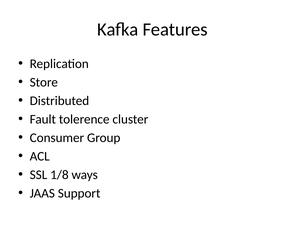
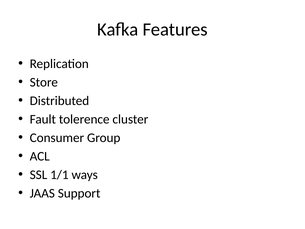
1/8: 1/8 -> 1/1 (59, 175)
